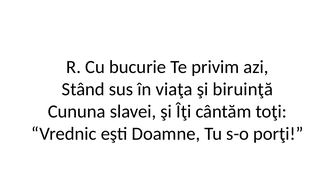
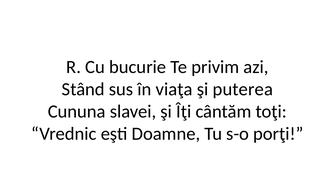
biruinţă: biruinţă -> puterea (243, 89)
